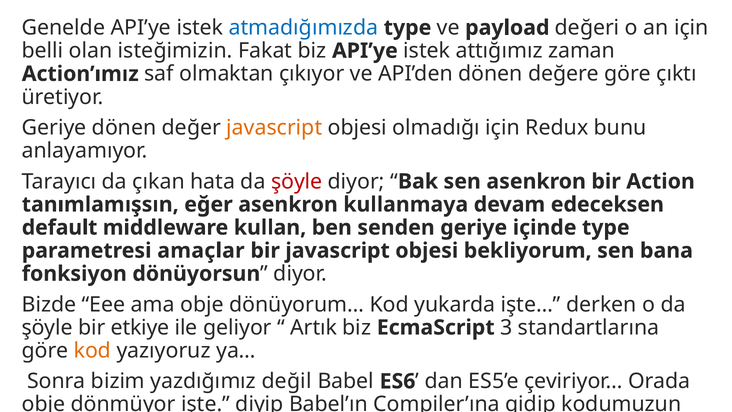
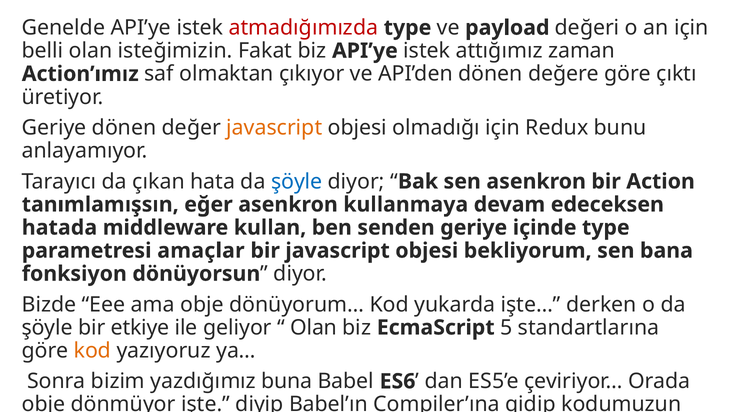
atmadığımızda colour: blue -> red (303, 28)
şöyle colour: red -> blue (297, 181)
default: default -> hatada (59, 227)
Artık: Artık -> Olan (314, 327)
3: 3 -> 5 (506, 327)
değil: değil -> buna (287, 381)
